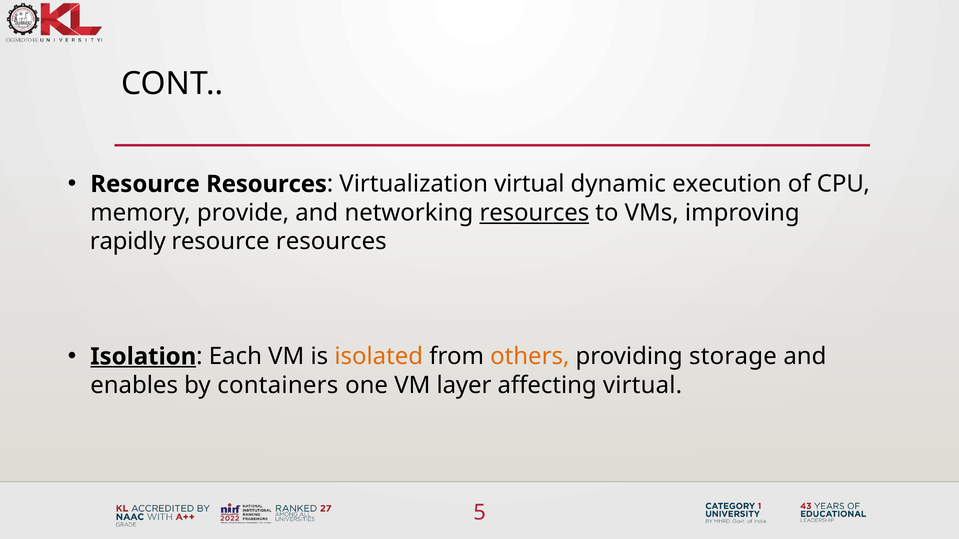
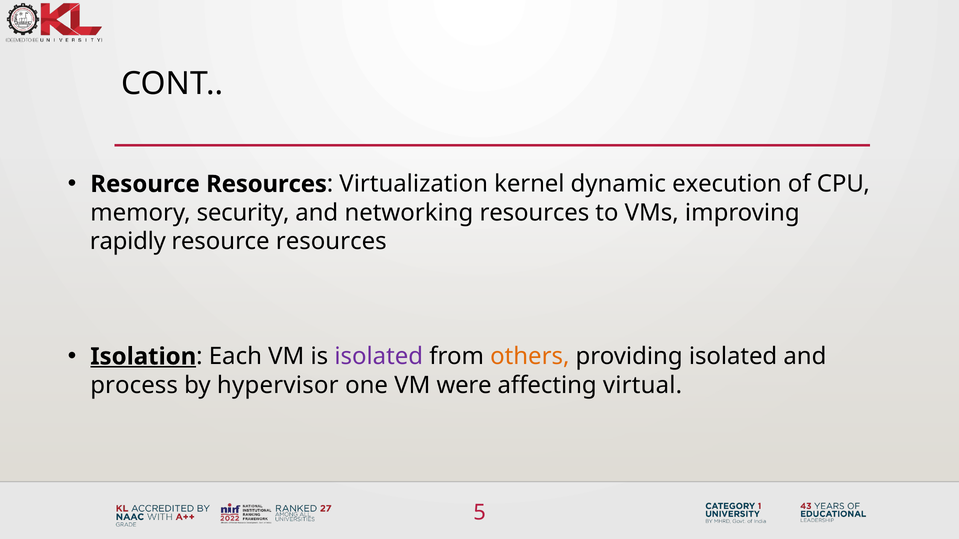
Virtualization virtual: virtual -> kernel (529, 184)
provide: provide -> security (243, 213)
resources underline: present -> none (534, 213)
isolated colour: orange -> purple (379, 357)
providing storage: storage -> isolated (733, 357)
enables: enables -> process (134, 386)
containers: containers -> hypervisor (278, 386)
layer: layer -> were (464, 386)
